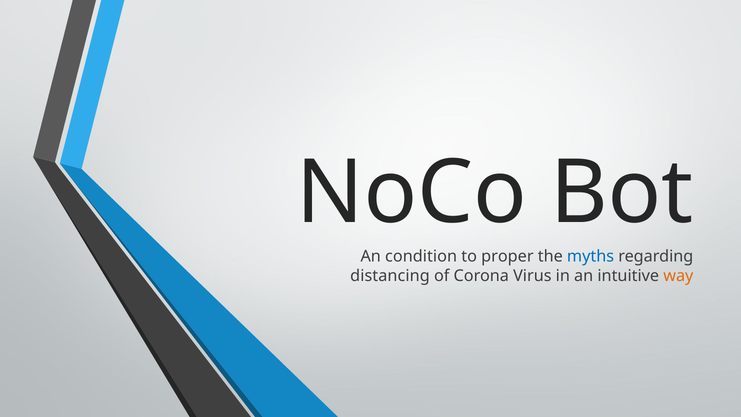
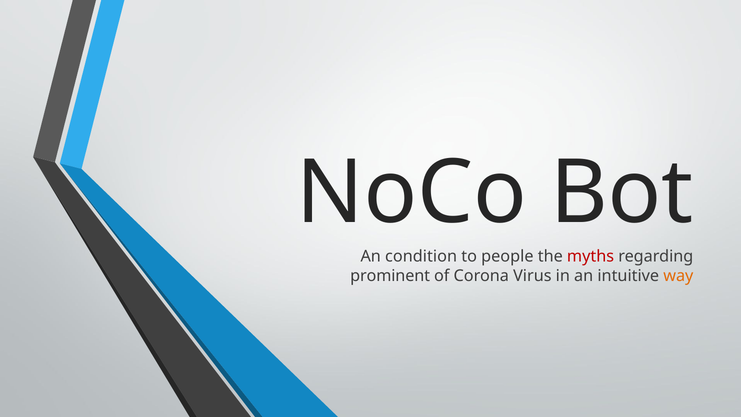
proper: proper -> people (507, 257)
myths colour: blue -> red (591, 257)
distancing: distancing -> prominent (390, 276)
